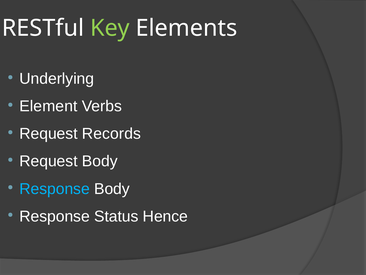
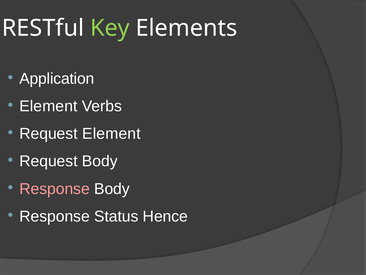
Underlying: Underlying -> Application (57, 79)
Request Records: Records -> Element (111, 134)
Response colour: light blue -> pink (55, 188)
